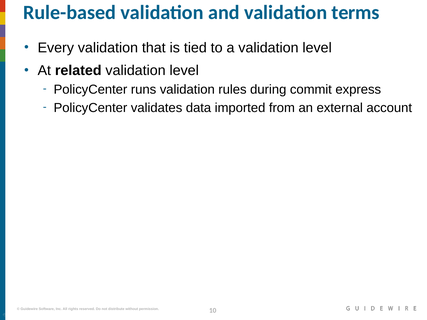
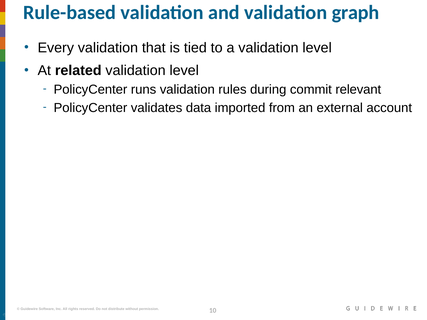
terms: terms -> graph (355, 13)
express: express -> relevant (358, 90)
